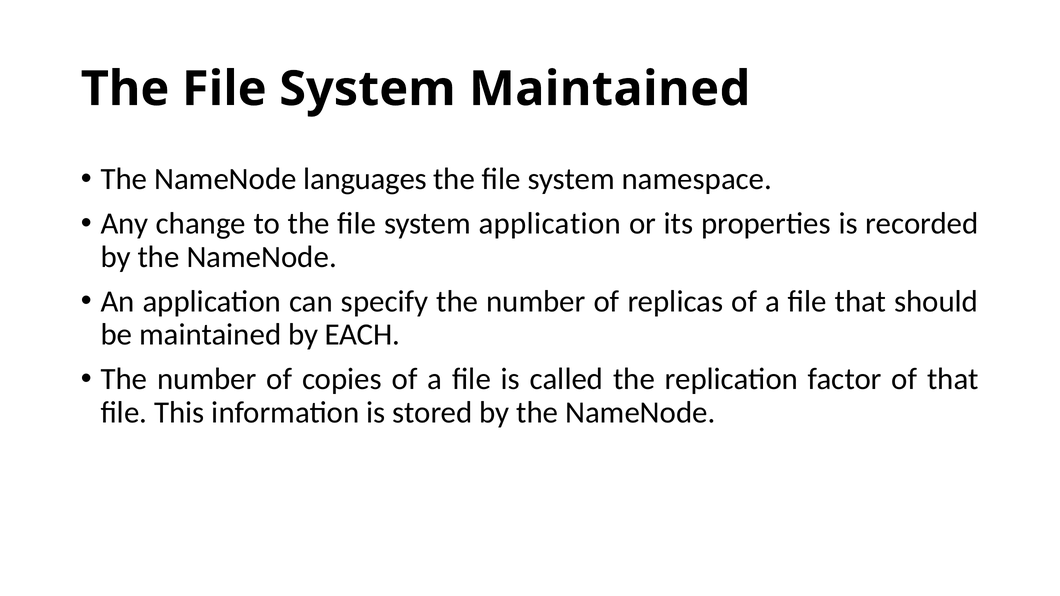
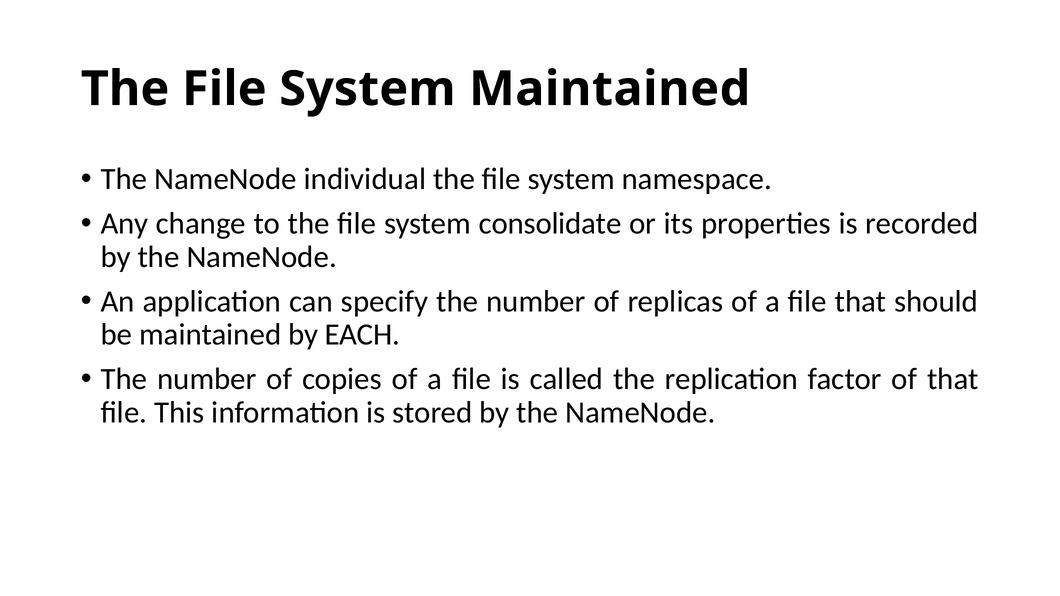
languages: languages -> individual (365, 179)
system application: application -> consolidate (550, 224)
